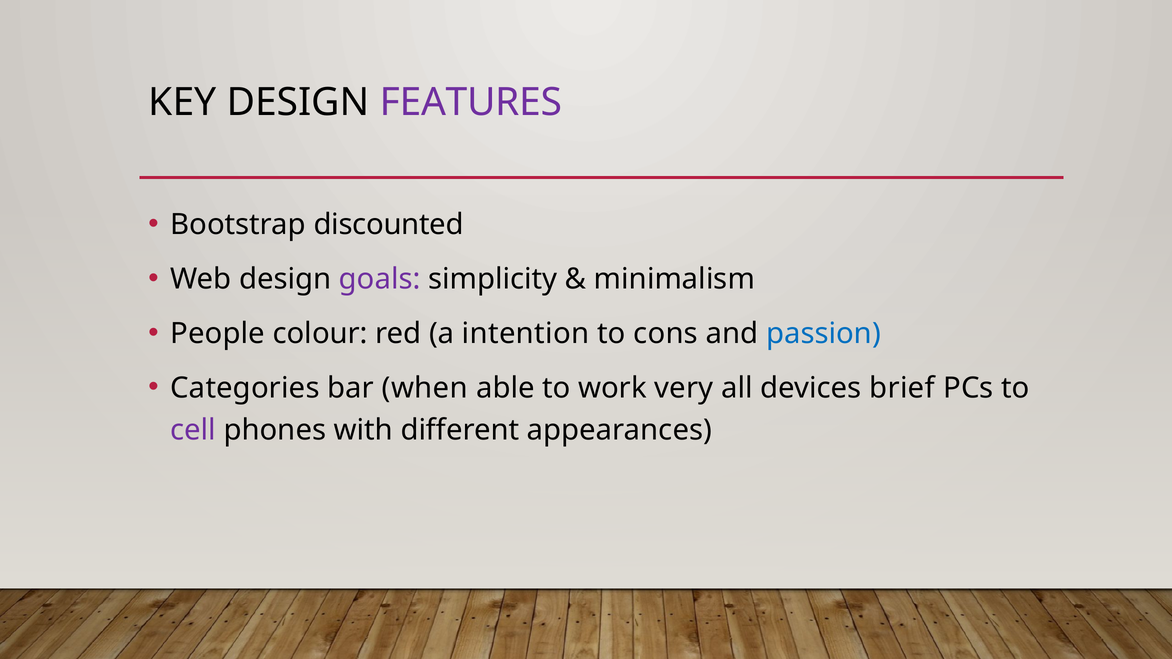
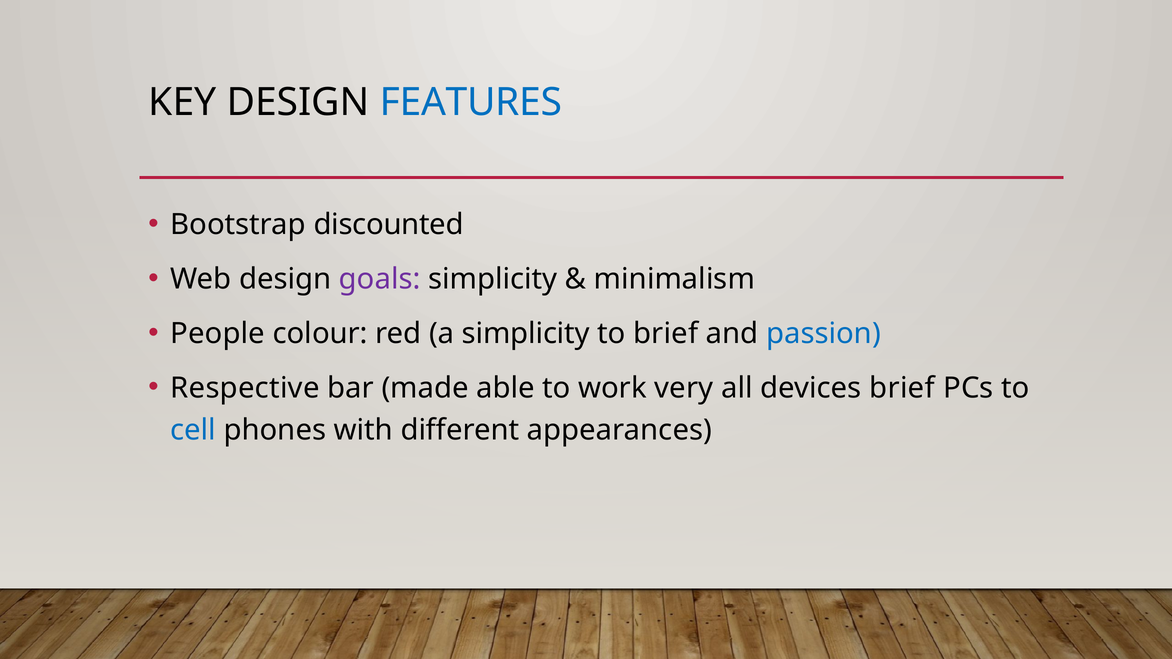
FEATURES colour: purple -> blue (471, 103)
a intention: intention -> simplicity (526, 334)
to cons: cons -> brief (666, 334)
Categories: Categories -> Respective (245, 388)
when: when -> made (425, 388)
cell colour: purple -> blue (193, 430)
